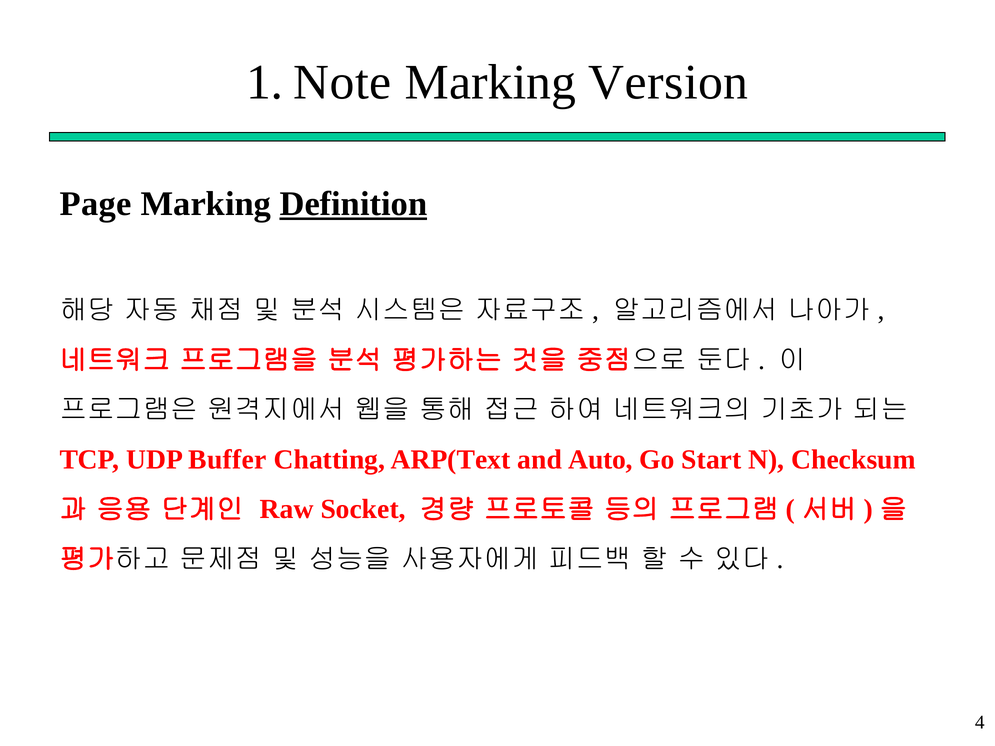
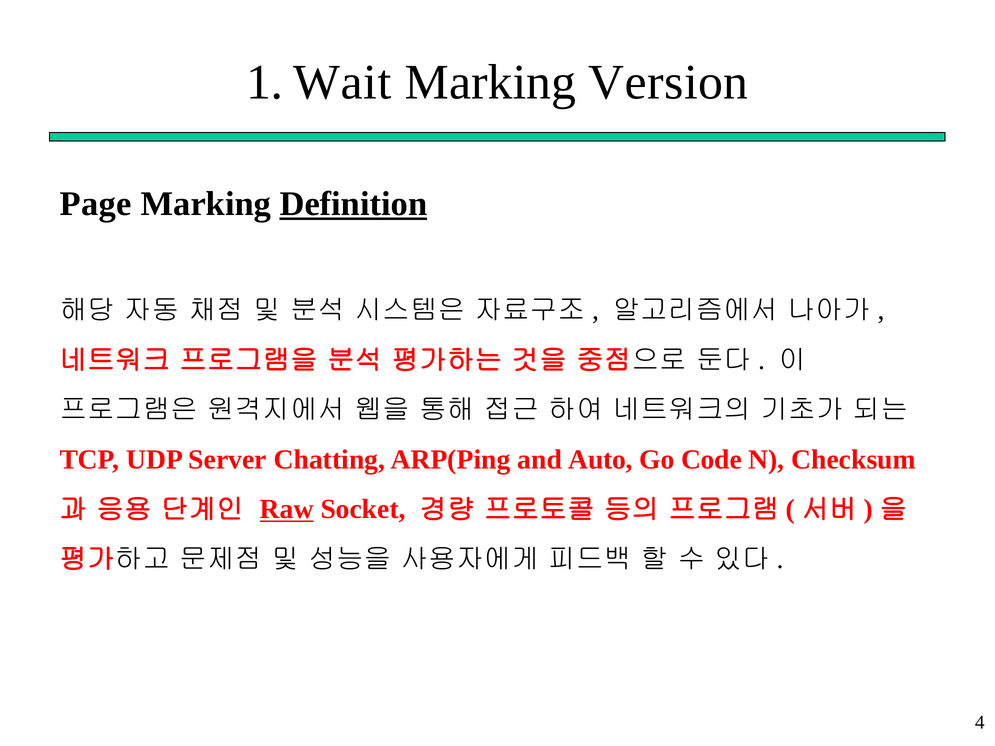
Note: Note -> Wait (342, 82)
Buffer: Buffer -> Server (228, 460)
ARP(Text: ARP(Text -> ARP(Ping (451, 460)
Start: Start -> Code (712, 460)
Raw underline: none -> present (287, 509)
